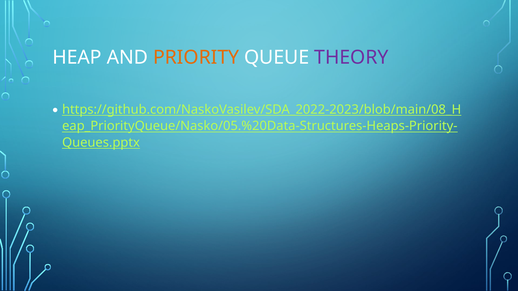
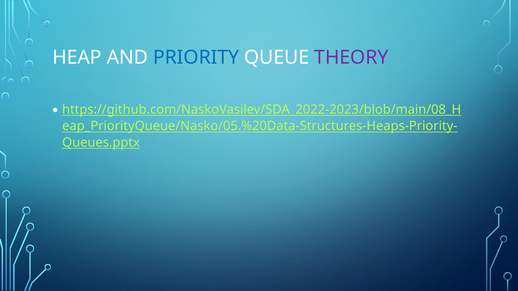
PRIORITY colour: orange -> blue (196, 58)
